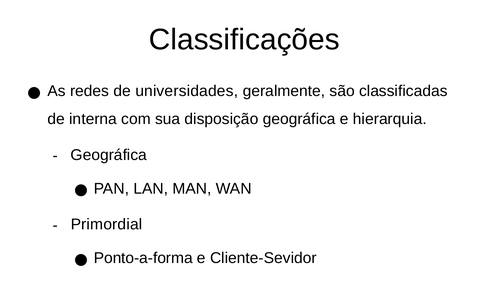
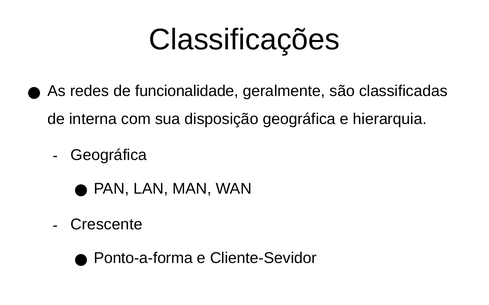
universidades: universidades -> funcionalidade (187, 91)
Primordial: Primordial -> Crescente (107, 225)
